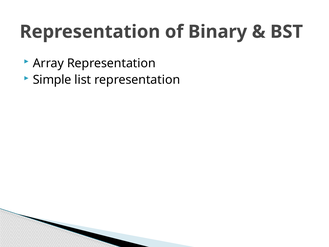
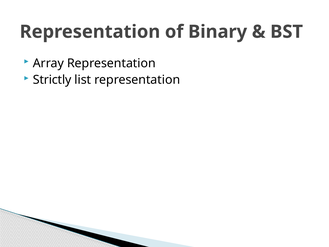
Simple: Simple -> Strictly (52, 80)
